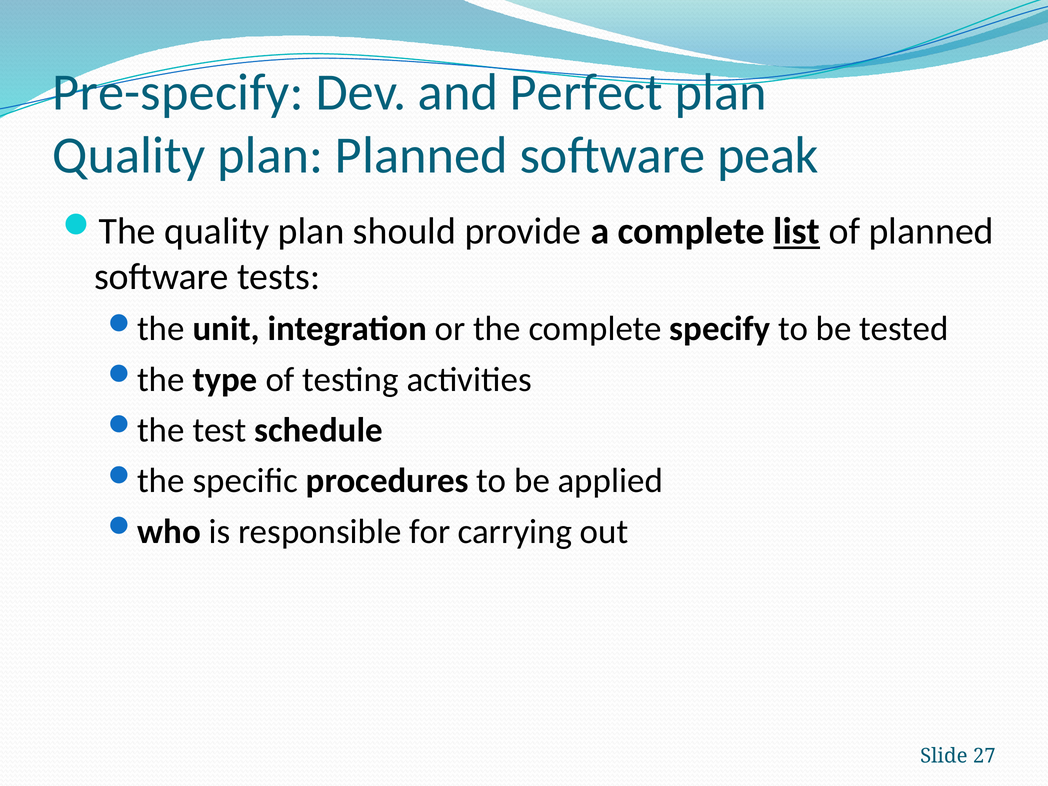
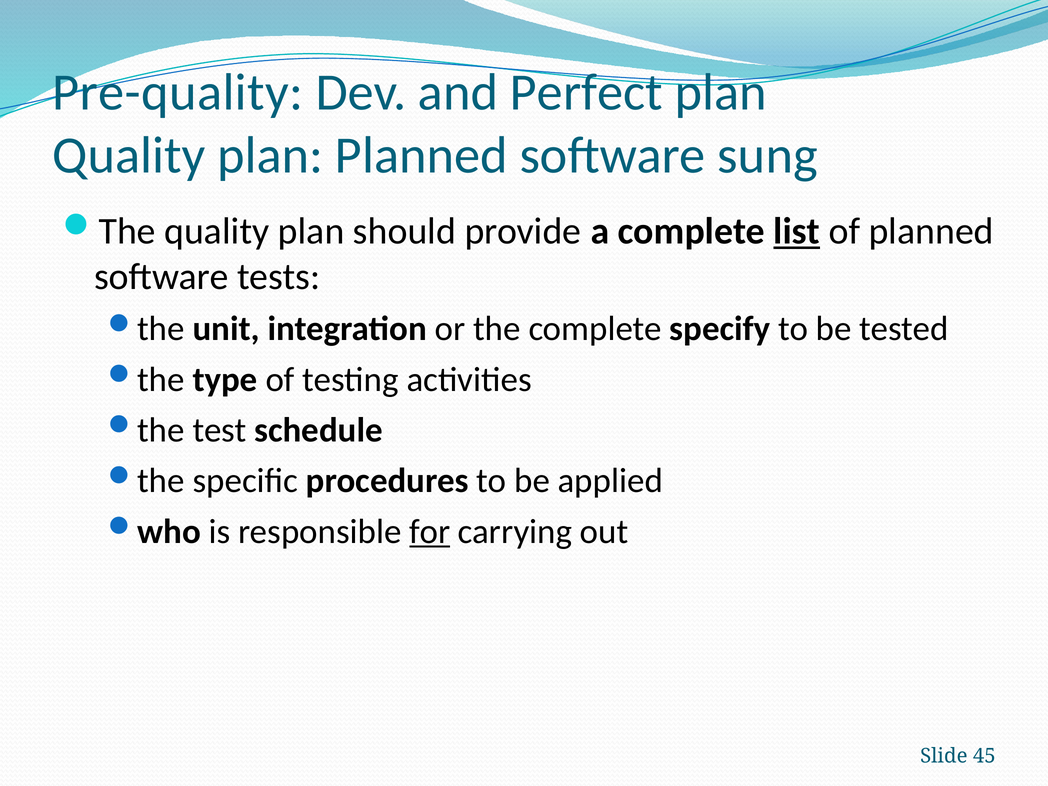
Pre-specify: Pre-specify -> Pre-quality (178, 93)
peak: peak -> sung (768, 156)
for underline: none -> present (430, 532)
27: 27 -> 45 (984, 756)
